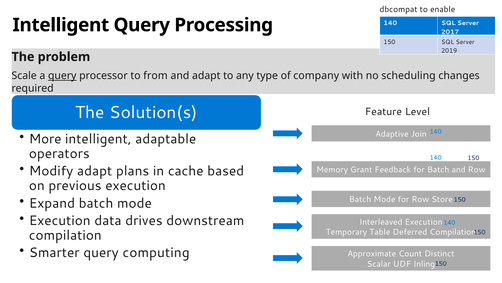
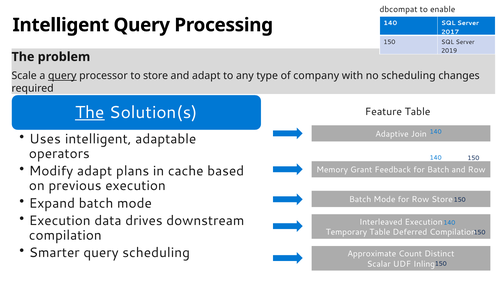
to from: from -> store (156, 76)
The underline: none -> present (90, 112)
Feature Level: Level -> Table (418, 112)
More: More -> Uses (45, 139)
query computing: computing -> scheduling (156, 252)
